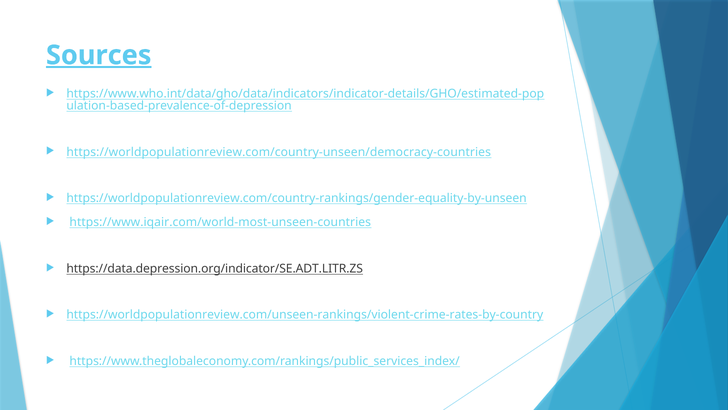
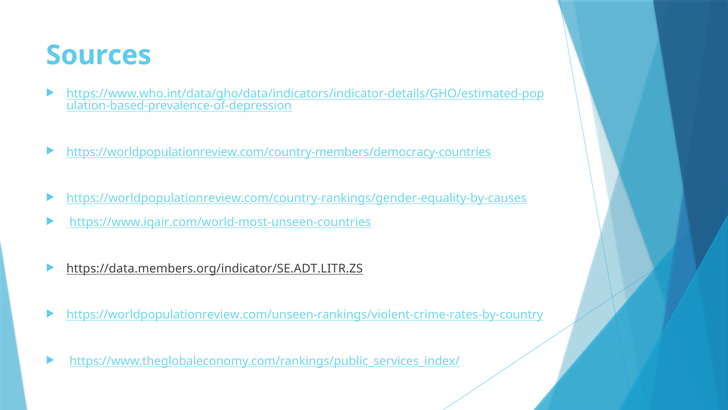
Sources underline: present -> none (99, 55)
https://worldpopulationreview.com/country-unseen/democracy-countries: https://worldpopulationreview.com/country-unseen/democracy-countries -> https://worldpopulationreview.com/country-members/democracy-countries (279, 152)
https://worldpopulationreview.com/country-rankings/gender-equality-by-unseen: https://worldpopulationreview.com/country-rankings/gender-equality-by-unseen -> https://worldpopulationreview.com/country-rankings/gender-equality-by-causes (297, 198)
https://data.depression.org/indicator/SE.ADT.LITR.ZS: https://data.depression.org/indicator/SE.ADT.LITR.ZS -> https://data.members.org/indicator/SE.ADT.LITR.ZS (215, 268)
